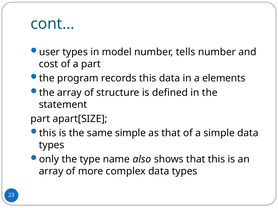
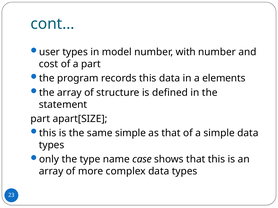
tells: tells -> with (186, 52)
also: also -> case (142, 160)
